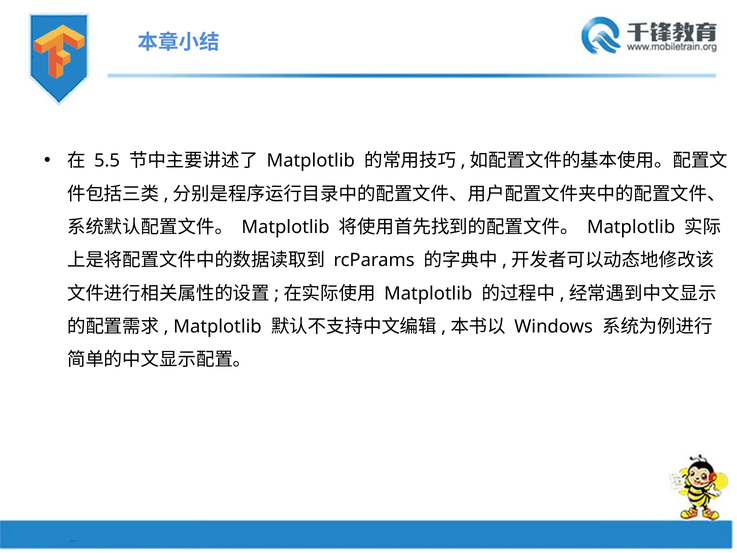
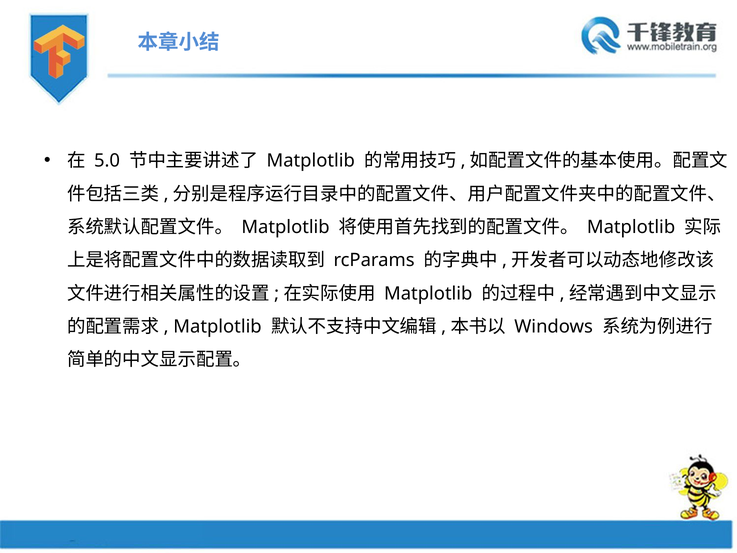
5.5: 5.5 -> 5.0 (107, 161)
